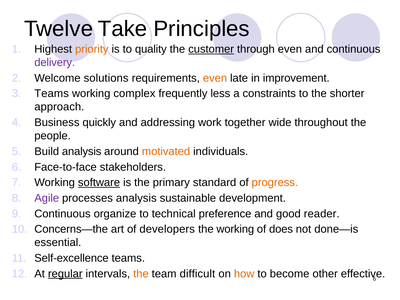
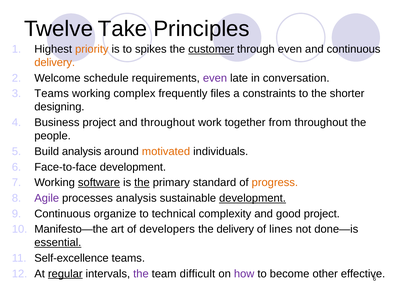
quality: quality -> spikes (151, 49)
delivery colour: purple -> orange (55, 63)
solutions: solutions -> schedule (106, 78)
even colour: orange -> purple (215, 78)
improvement: improvement -> conversation (296, 78)
less: less -> files (220, 94)
approach: approach -> designing (59, 107)
Business quickly: quickly -> project (99, 123)
and addressing: addressing -> throughout (168, 123)
wide: wide -> from (280, 123)
Face-to-face stakeholders: stakeholders -> development (133, 167)
the underline: none -> present (142, 183)
development underline: none -> present (253, 198)
preference: preference -> complexity (225, 214)
good reader: reader -> project (322, 214)
Concerns—the: Concerns—the -> Manifesto—the (71, 229)
the working: working -> delivery (235, 229)
does: does -> lines (281, 229)
essential underline: none -> present (58, 243)
the colour: orange -> purple (141, 274)
how colour: orange -> purple (244, 274)
